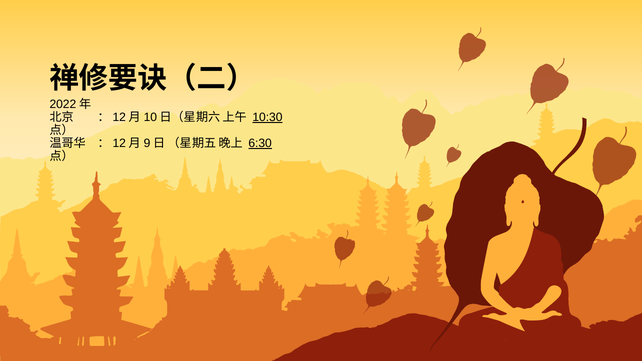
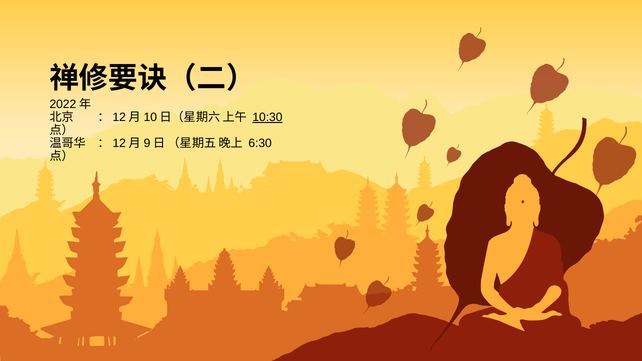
6:30 underline: present -> none (260, 143)
